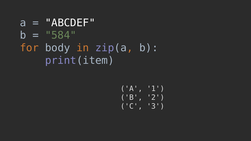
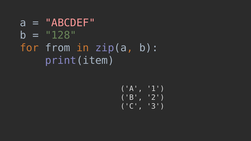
ABCDEF colour: white -> pink (70, 23)
584: 584 -> 128 (61, 35)
body: body -> from (58, 48)
